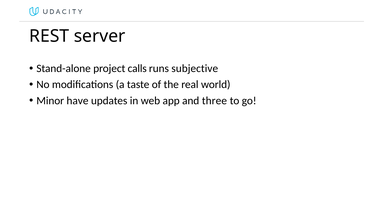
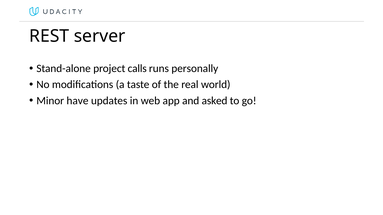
subjective: subjective -> personally (195, 69)
three: three -> asked (215, 101)
